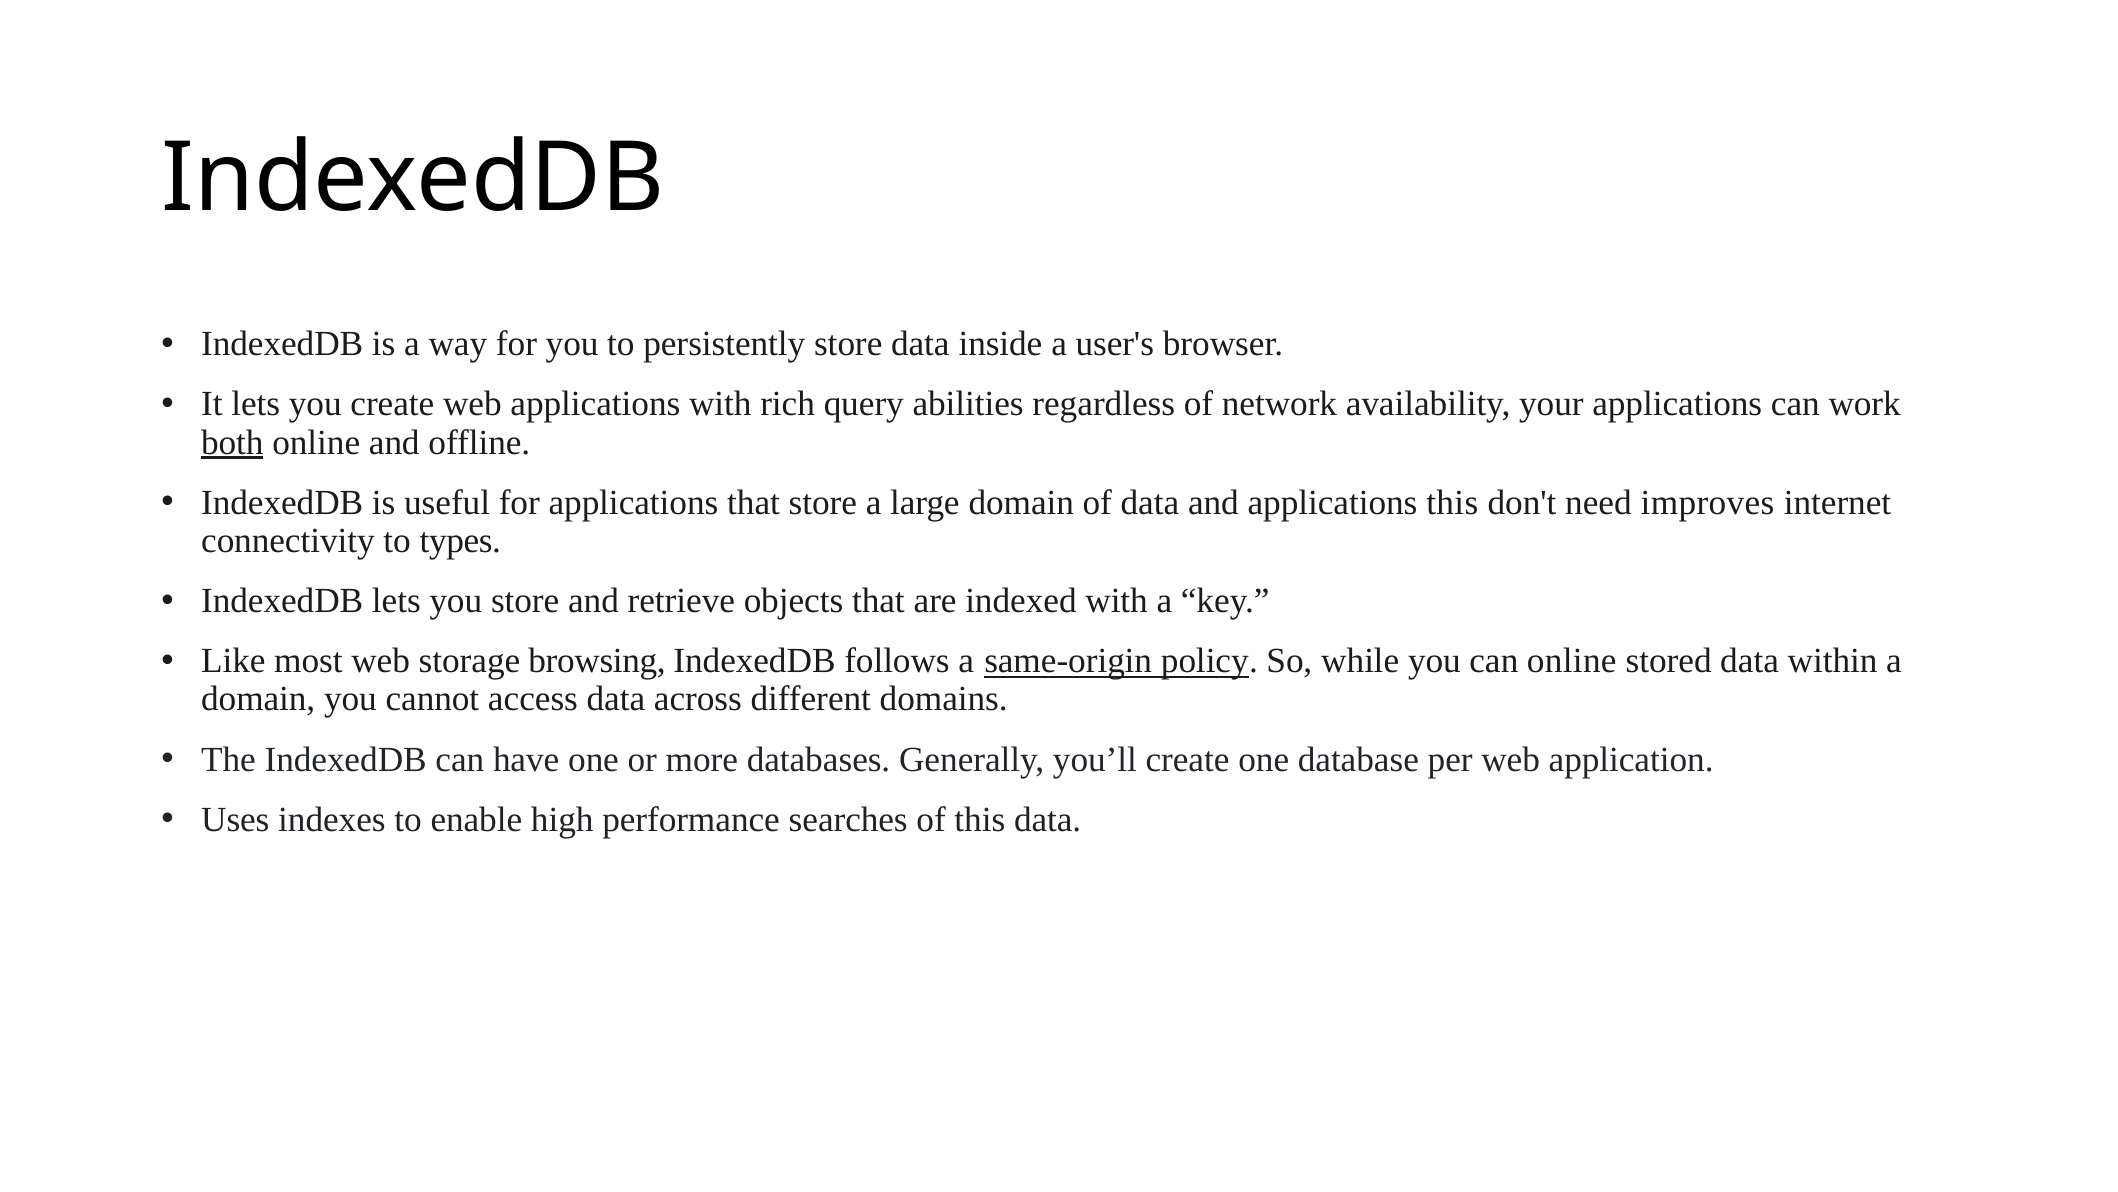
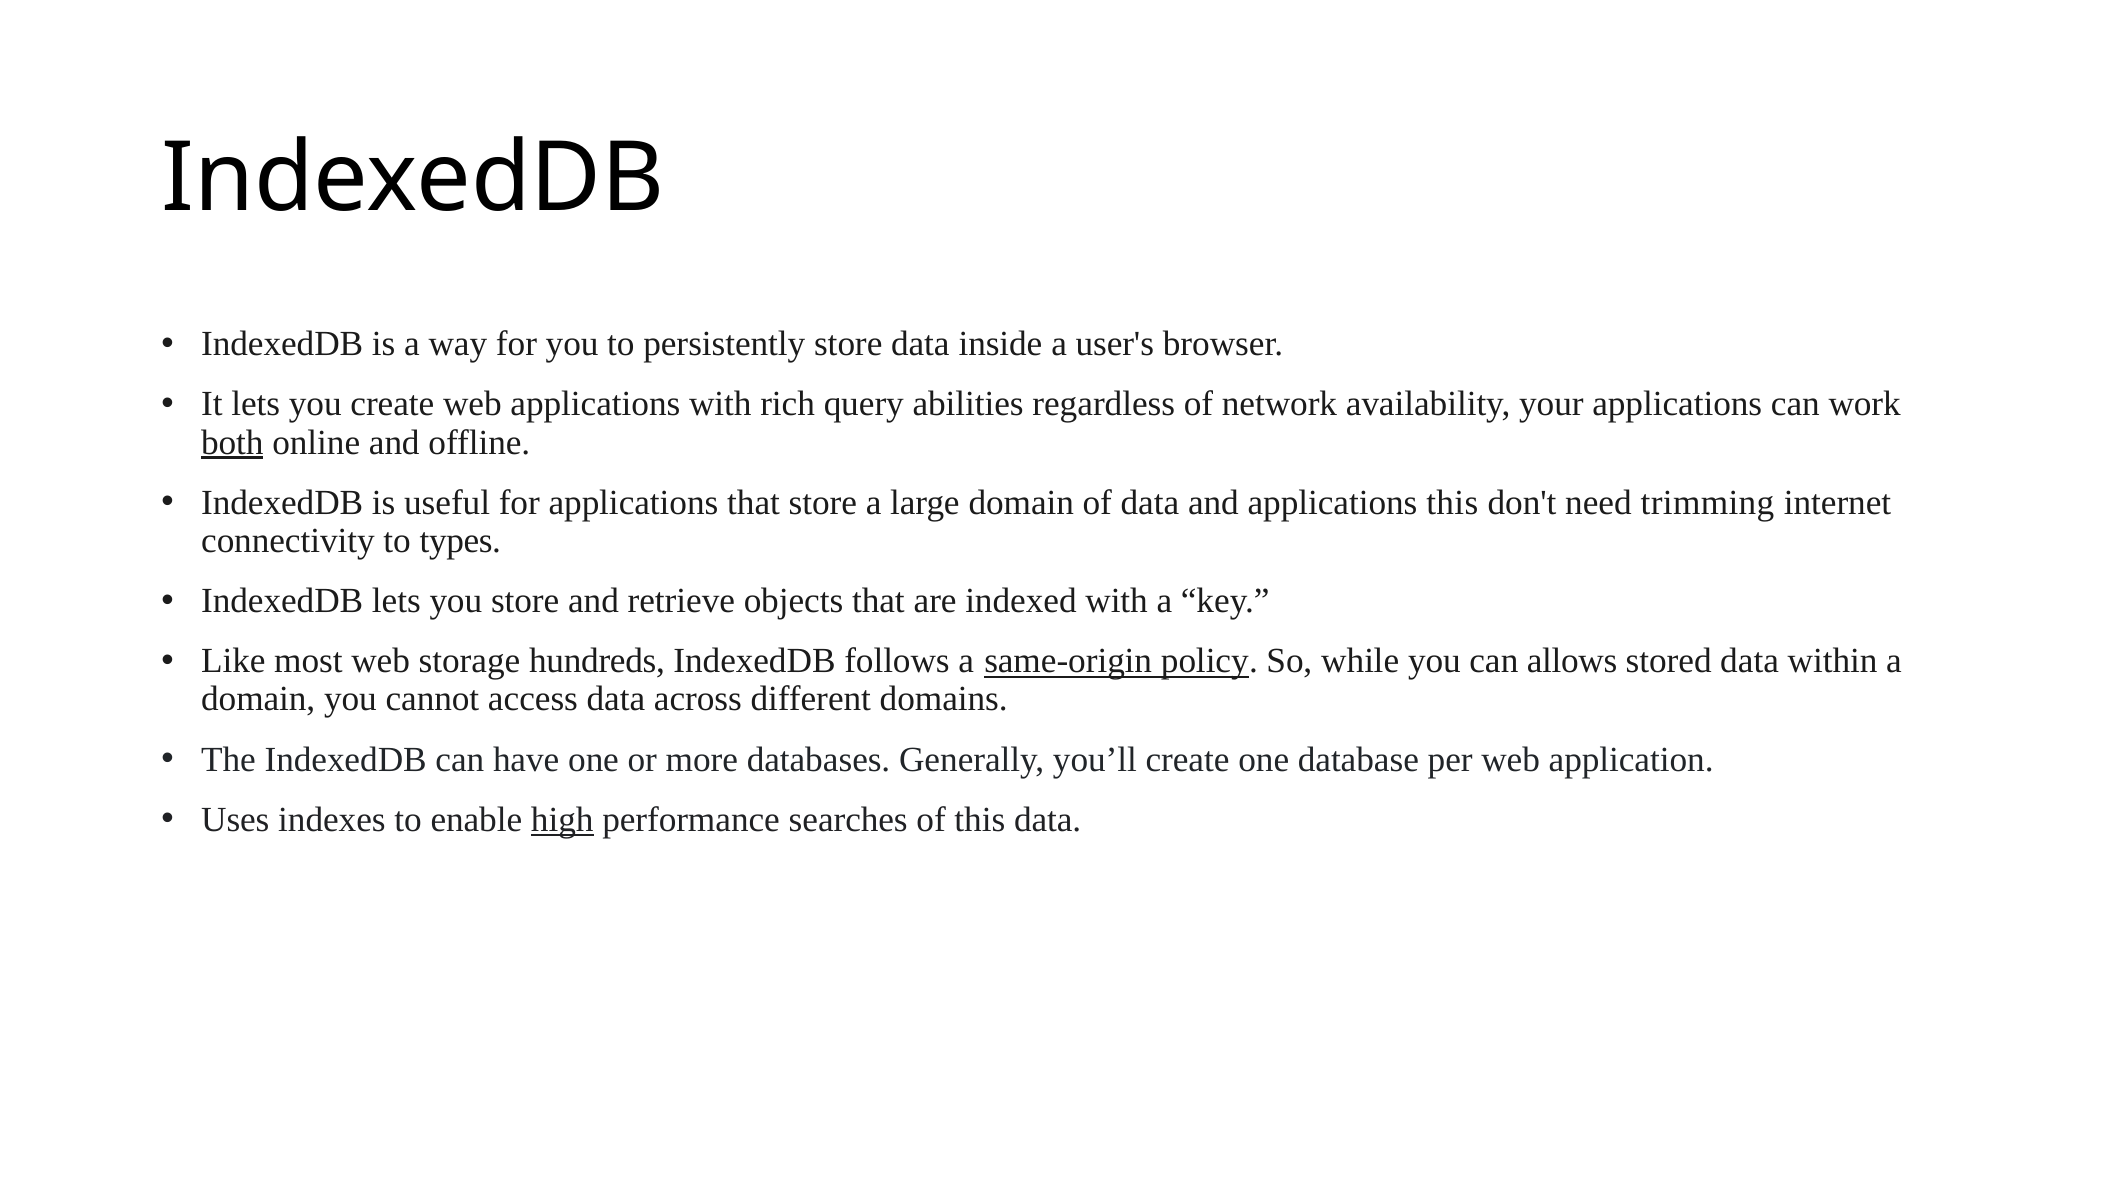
improves: improves -> trimming (1708, 502)
browsing: browsing -> hundreds (597, 661)
can online: online -> allows (1572, 661)
high underline: none -> present (562, 819)
